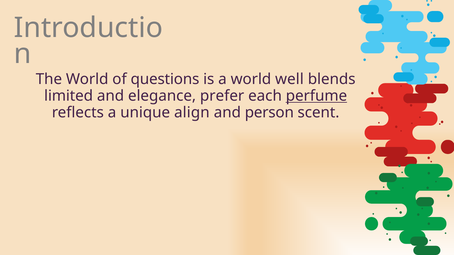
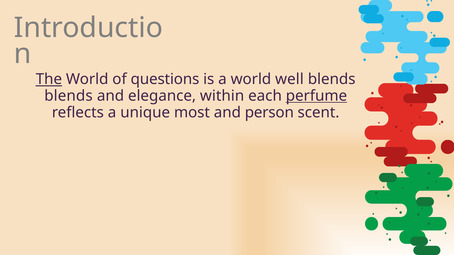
The underline: none -> present (49, 79)
limited: limited -> blends (68, 96)
prefer: prefer -> within (222, 96)
align: align -> most (192, 113)
